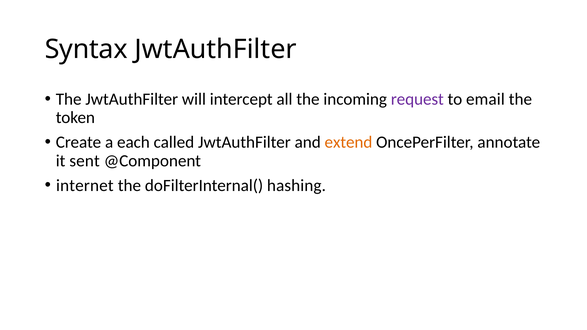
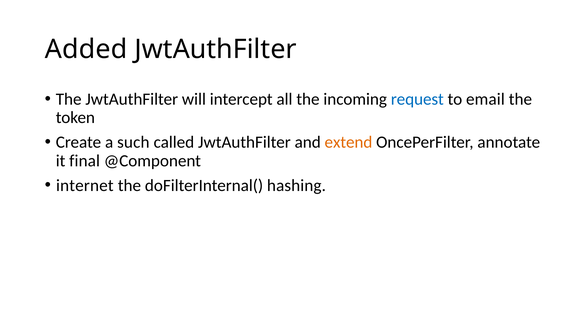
Syntax: Syntax -> Added (86, 49)
request colour: purple -> blue (417, 99)
each: each -> such (133, 142)
sent: sent -> final (85, 161)
